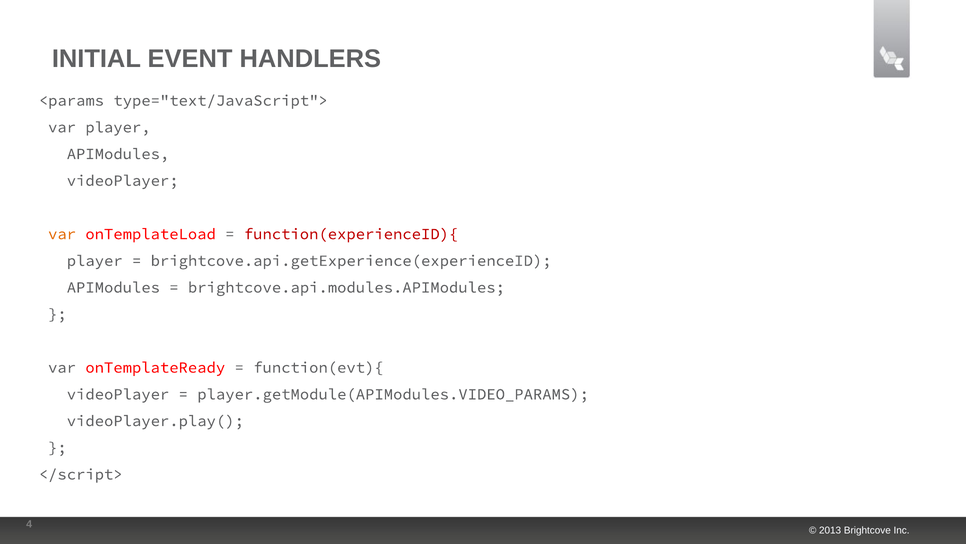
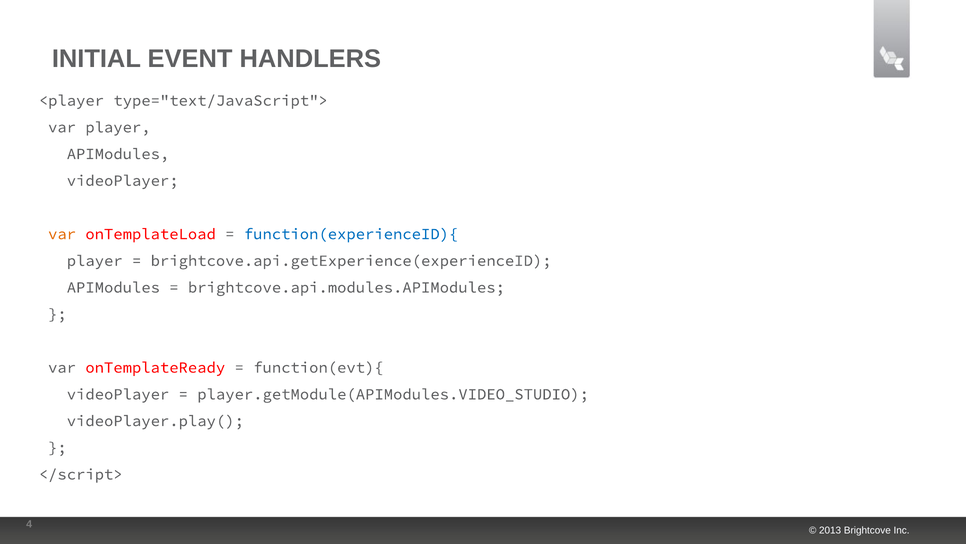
<params: <params -> <player (71, 100)
function(experienceID){ colour: red -> blue (351, 234)
player.getModule(APIModules.VIDEO_PARAMS: player.getModule(APIModules.VIDEO_PARAMS -> player.getModule(APIModules.VIDEO_STUDIO (393, 394)
